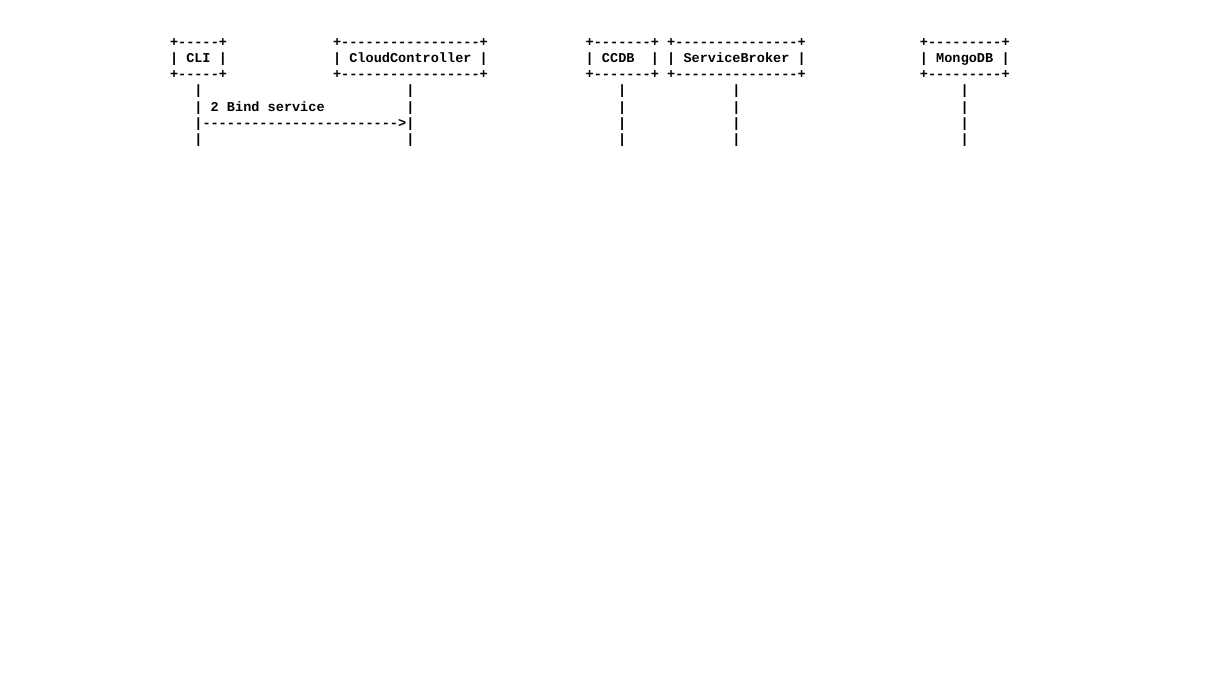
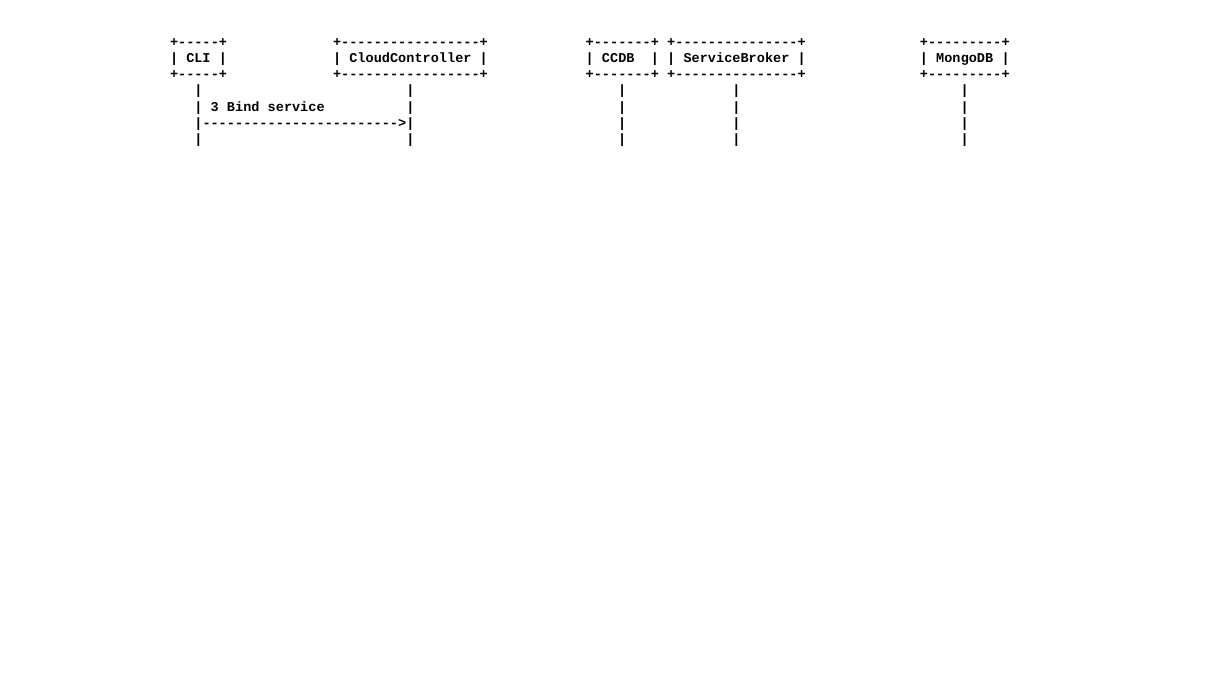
2: 2 -> 3 (215, 107)
